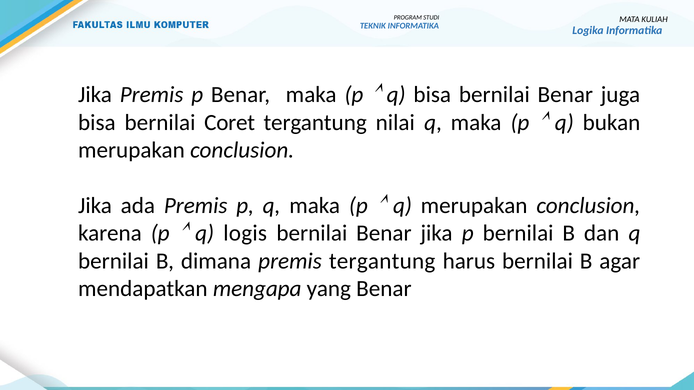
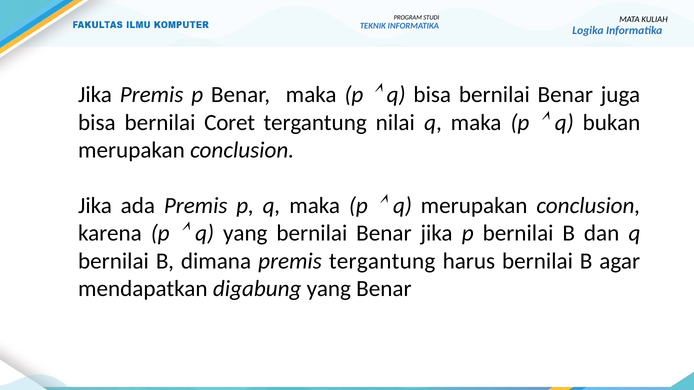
q logis: logis -> yang (245, 234)
mengapa: mengapa -> digabung (257, 289)
